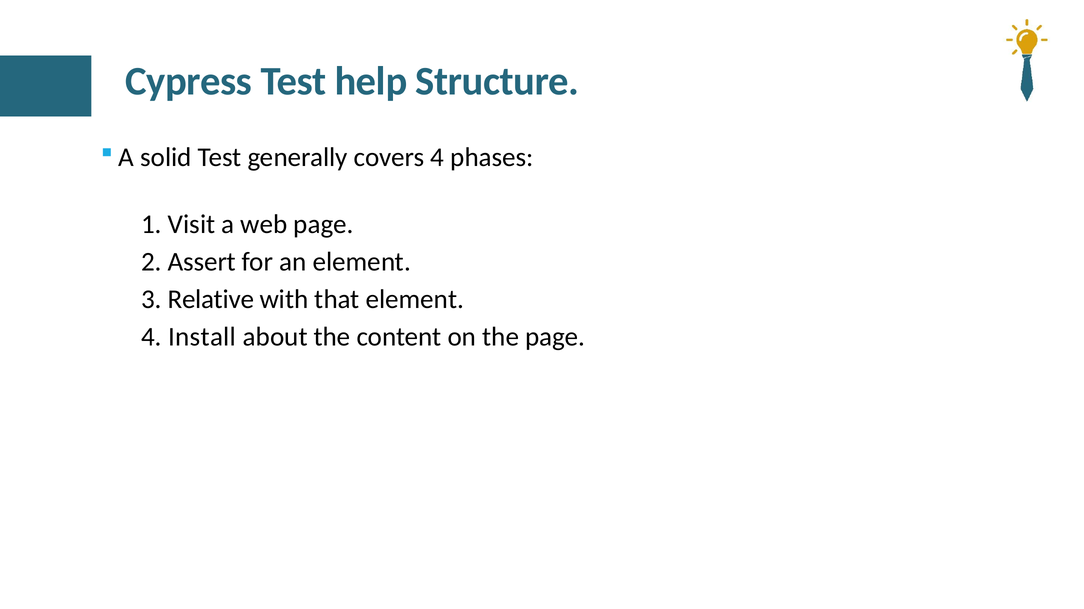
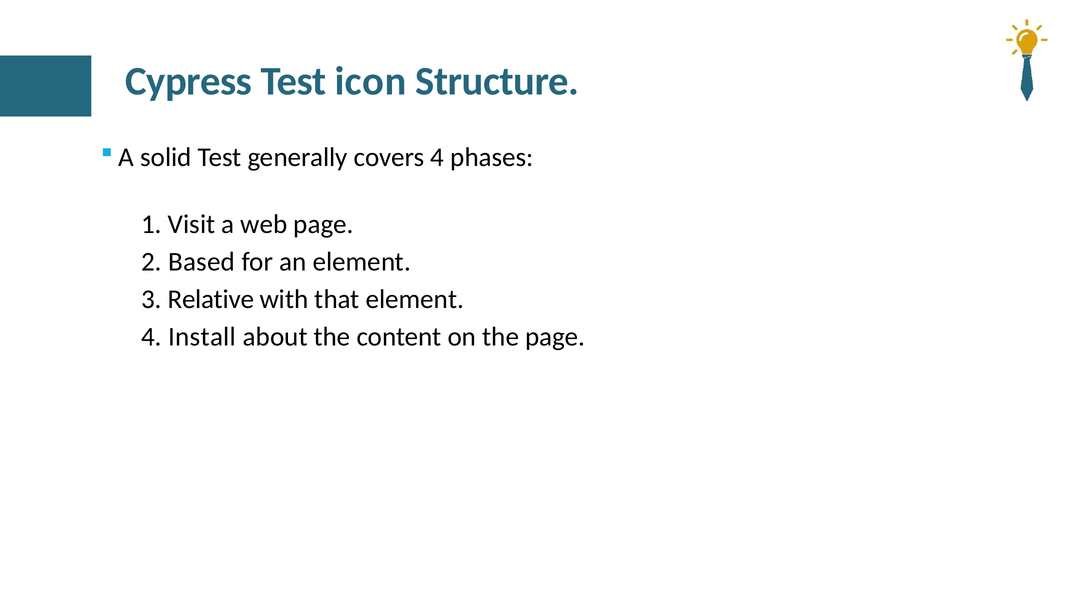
help: help -> icon (371, 82)
Assert: Assert -> Based (202, 262)
